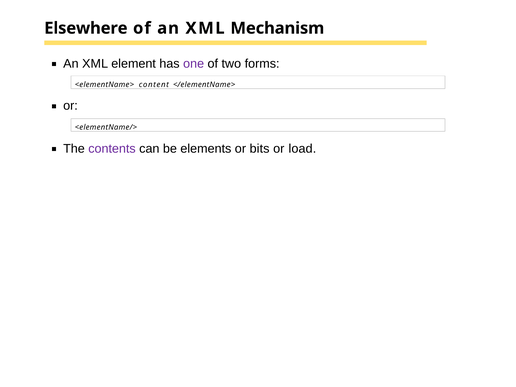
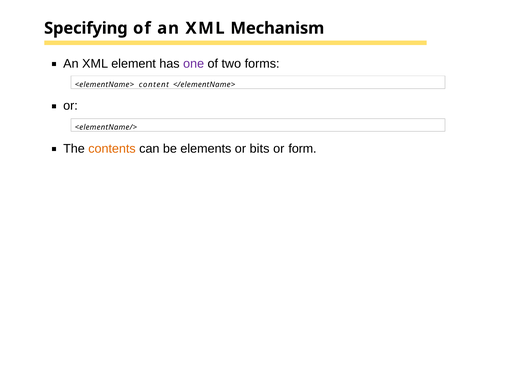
Elsewhere: Elsewhere -> Specifying (86, 28)
contents colour: purple -> orange (112, 149)
load: load -> form (303, 149)
